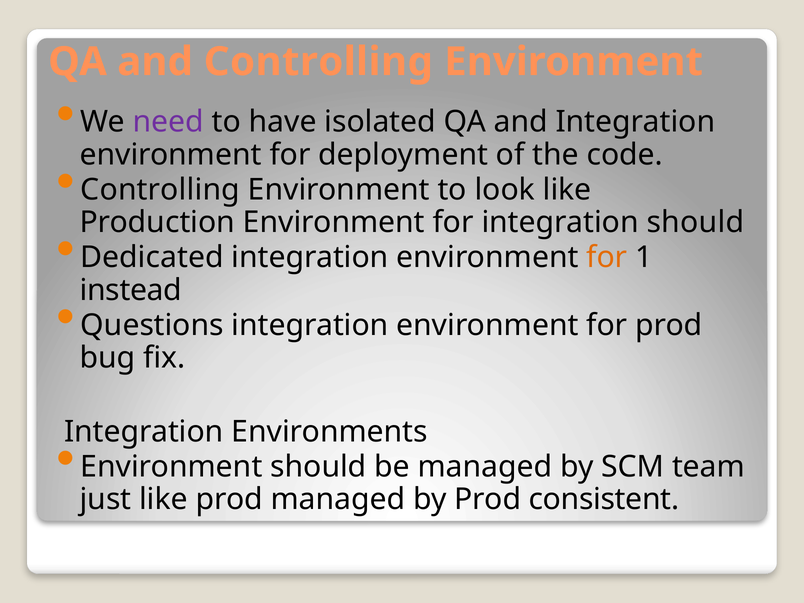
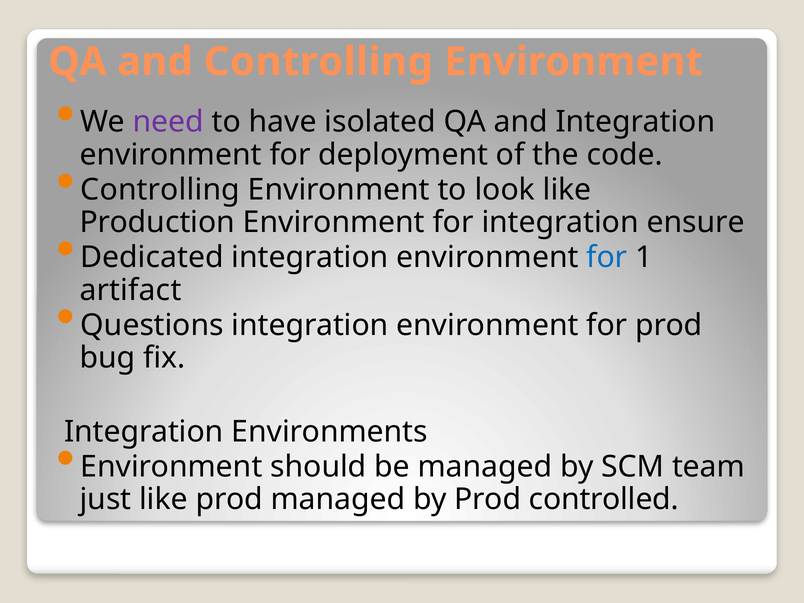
integration should: should -> ensure (696, 222)
for colour: orange -> blue (607, 257)
instead: instead -> artifact (131, 290)
consistent: consistent -> controlled (604, 499)
